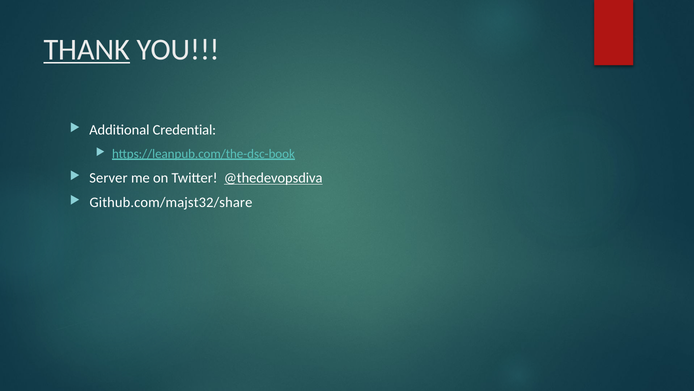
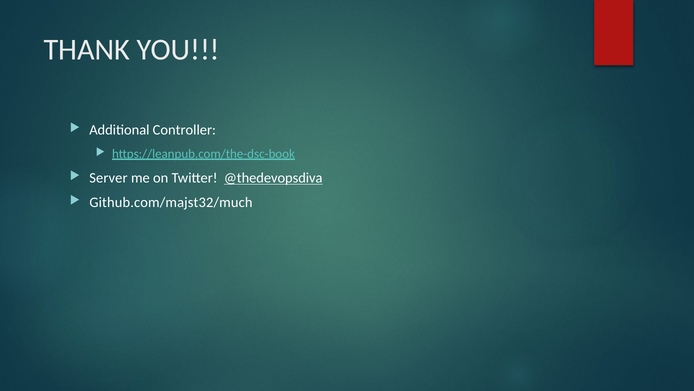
THANK underline: present -> none (87, 50)
Credential: Credential -> Controller (184, 130)
Github.com/majst32/share: Github.com/majst32/share -> Github.com/majst32/much (171, 202)
